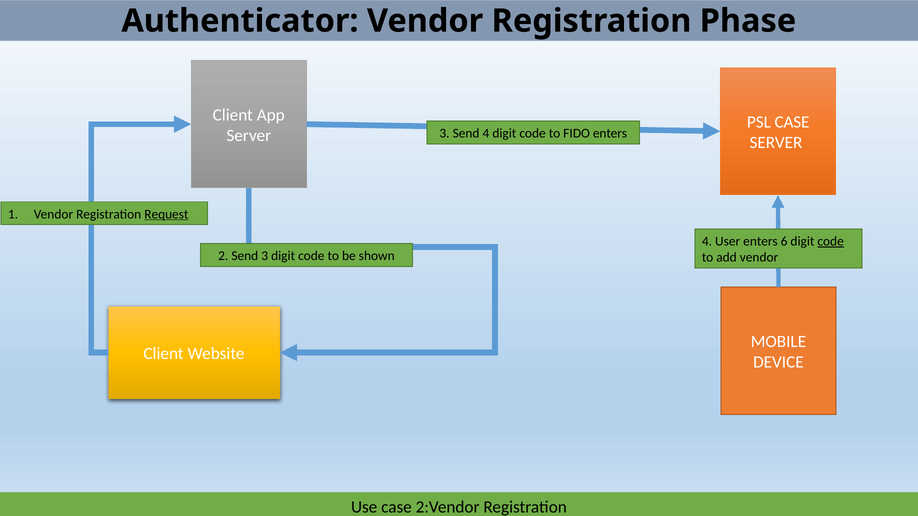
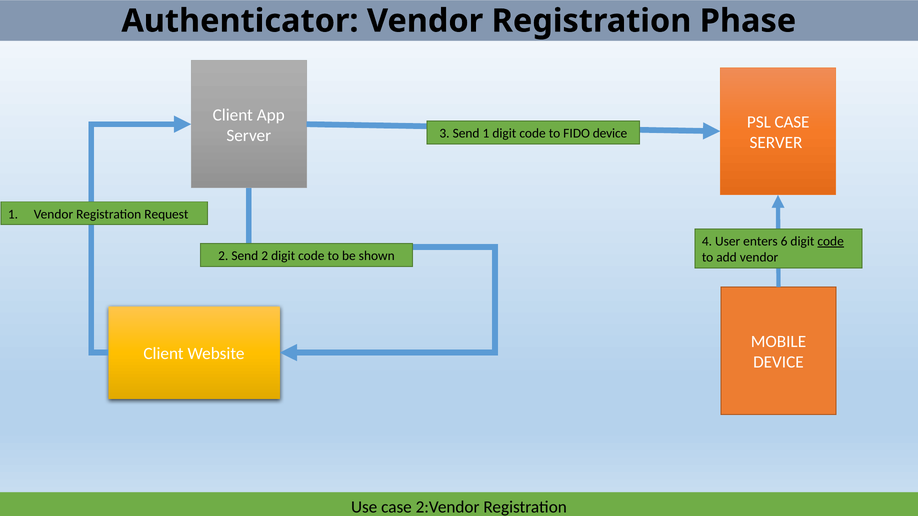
Send 4: 4 -> 1 (486, 134)
FIDO enters: enters -> device (610, 134)
Request underline: present -> none (166, 214)
Send 3: 3 -> 2 (265, 256)
